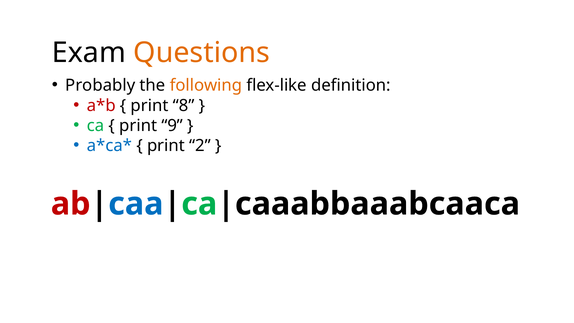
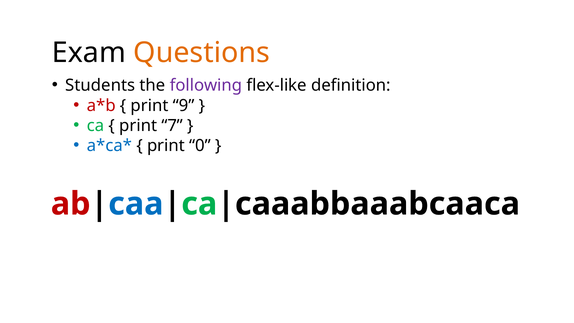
Probably: Probably -> Students (100, 85)
following colour: orange -> purple (206, 85)
8: 8 -> 9 (184, 105)
9: 9 -> 7 (172, 126)
2: 2 -> 0 (200, 146)
